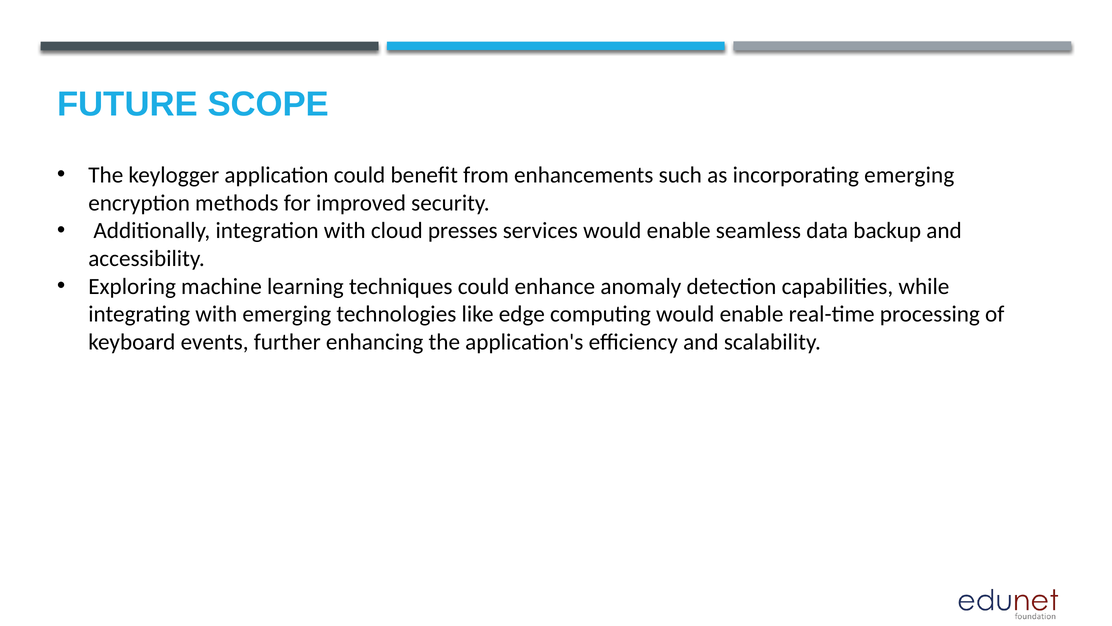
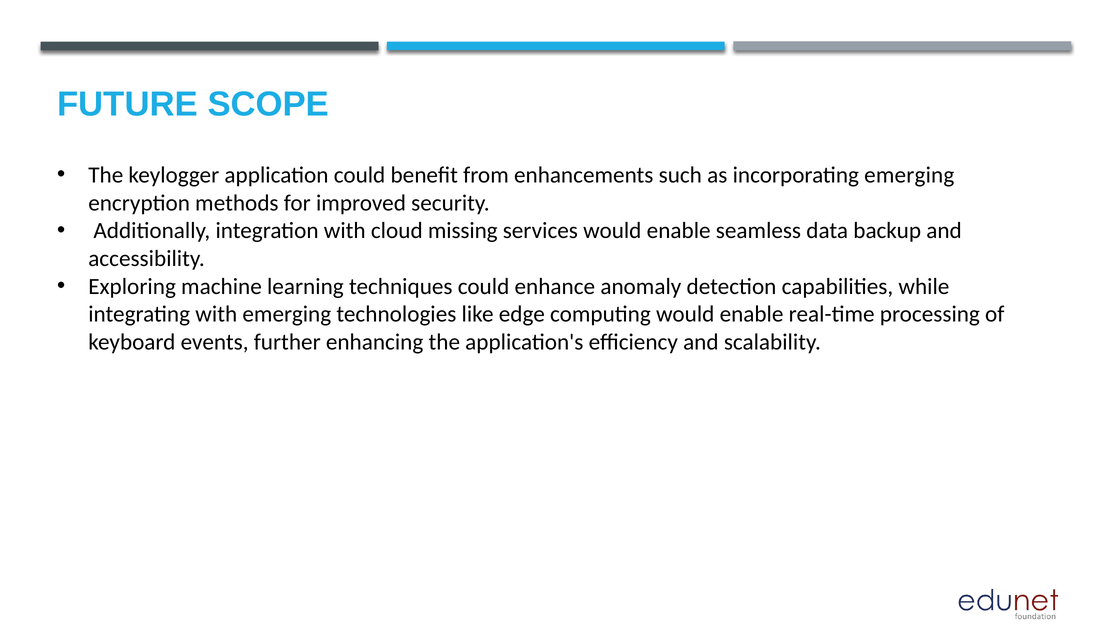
presses: presses -> missing (463, 230)
